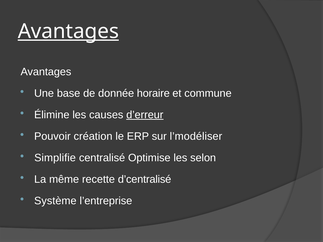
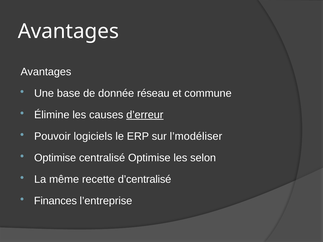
Avantages underline: present -> none (68, 31)
horaire: horaire -> réseau (153, 93)
création: création -> logiciels (93, 136)
Simplifie: Simplifie -> Optimise (55, 158)
Système: Système -> Finances (55, 201)
